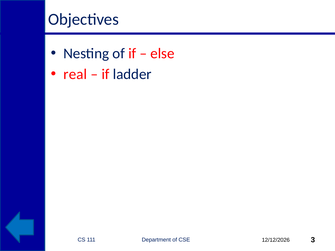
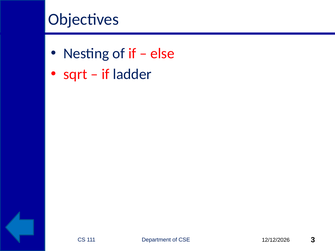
real: real -> sqrt (75, 74)
